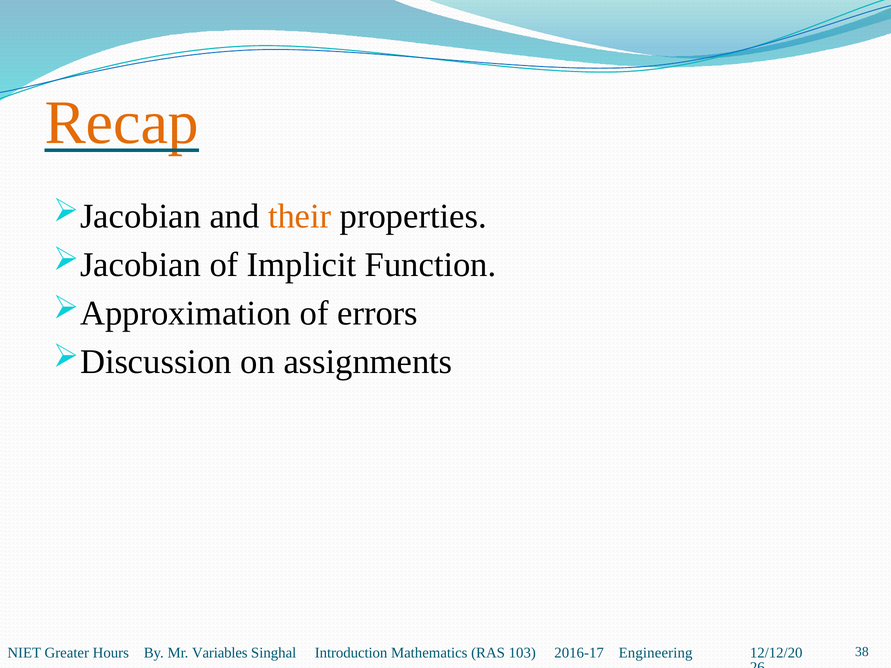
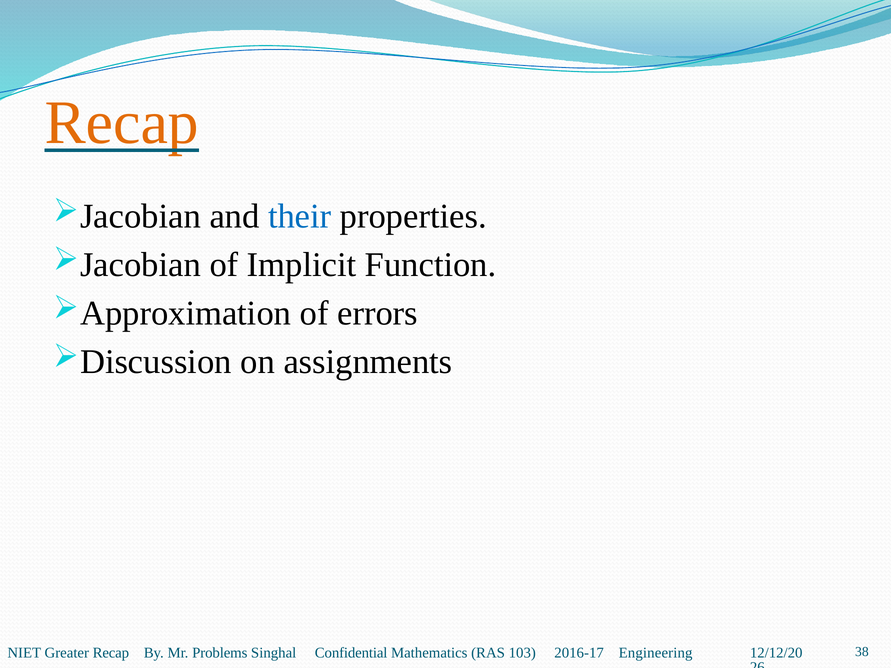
their colour: orange -> blue (300, 216)
Greater Hours: Hours -> Recap (111, 653)
Variables: Variables -> Problems (220, 653)
Introduction: Introduction -> Confidential (351, 653)
